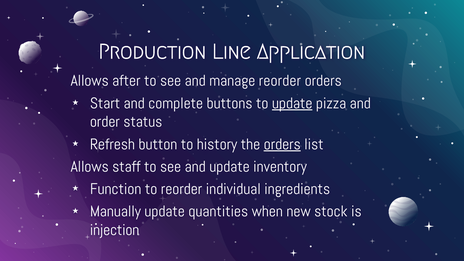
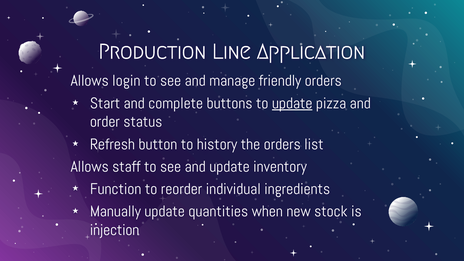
after: after -> login (126, 81)
manage reorder: reorder -> friendly (280, 81)
orders underline: present -> none (282, 144)
